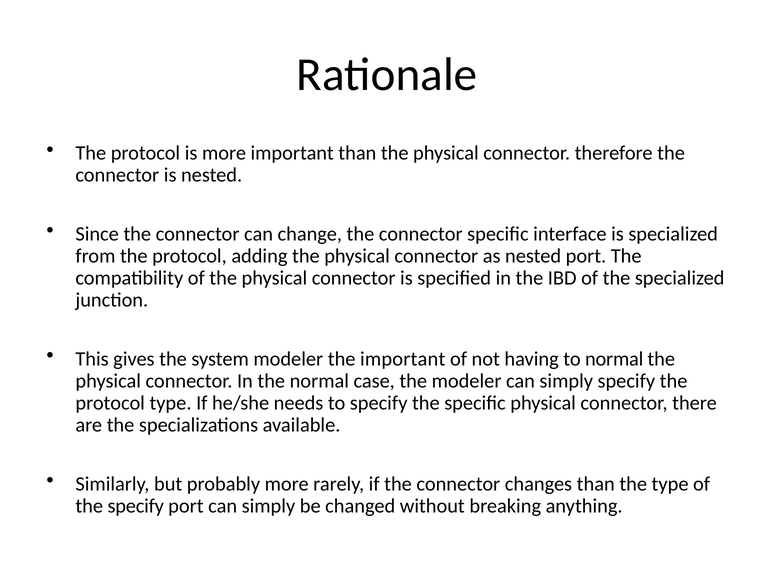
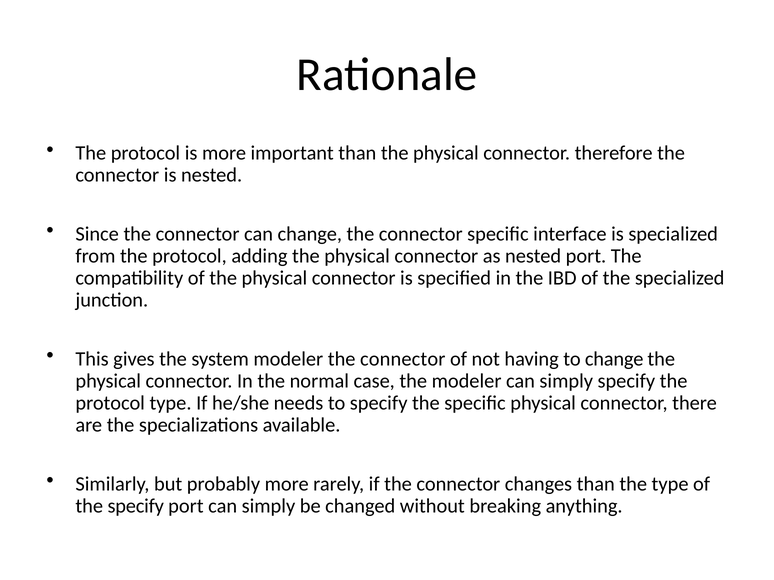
modeler the important: important -> connector (403, 359)
to normal: normal -> change (614, 359)
